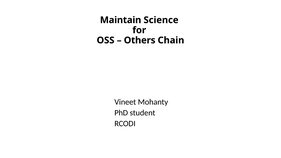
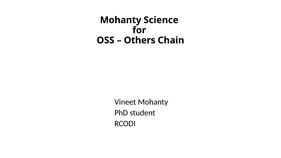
Maintain: Maintain -> Mohanty (121, 20)
